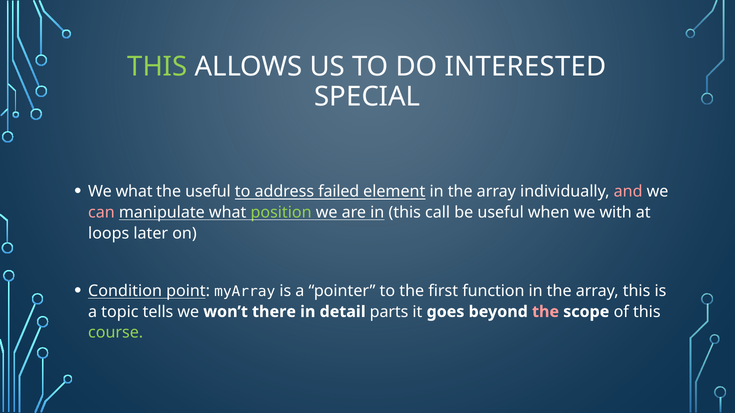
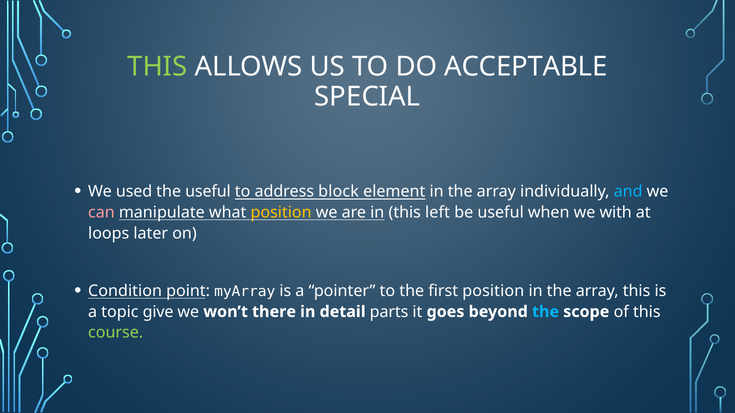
INTERESTED: INTERESTED -> ACCEPTABLE (526, 67)
We what: what -> used (134, 192)
failed: failed -> block (339, 192)
and colour: pink -> light blue (628, 192)
position colour: light green -> yellow (281, 213)
call: call -> left (438, 213)
first function: function -> position (493, 291)
tells: tells -> give (158, 312)
the colour: pink -> light blue (546, 312)
